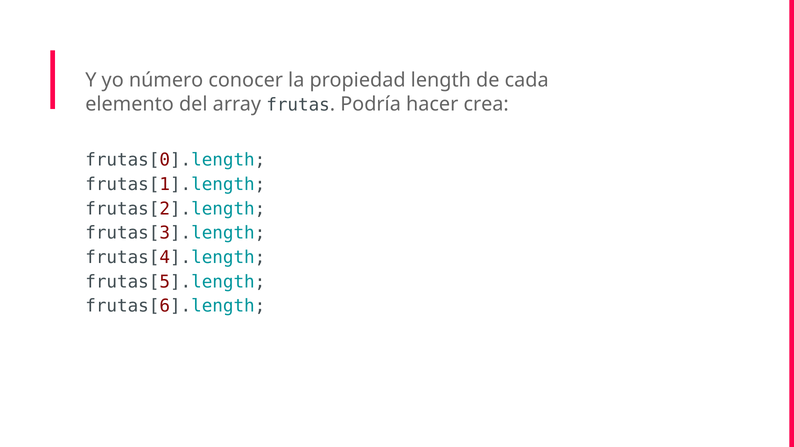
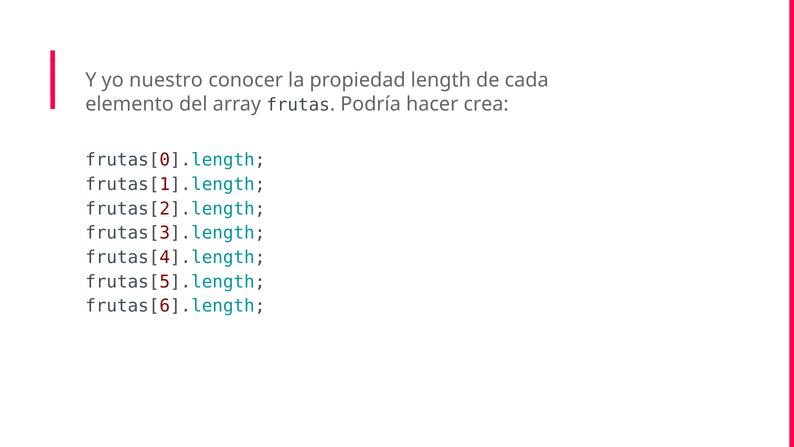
número: número -> nuestro (166, 80)
